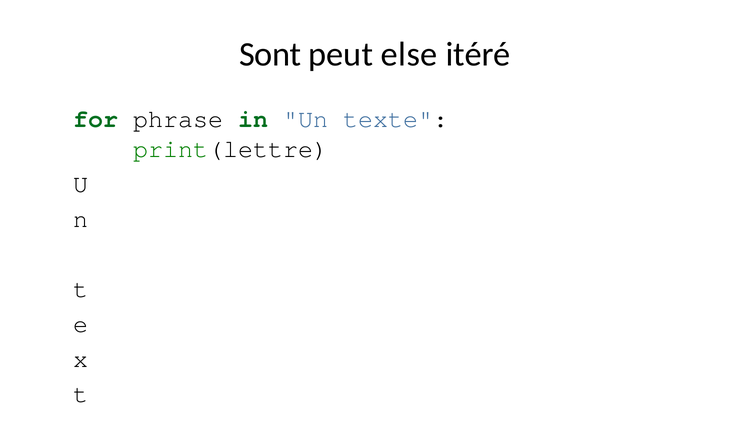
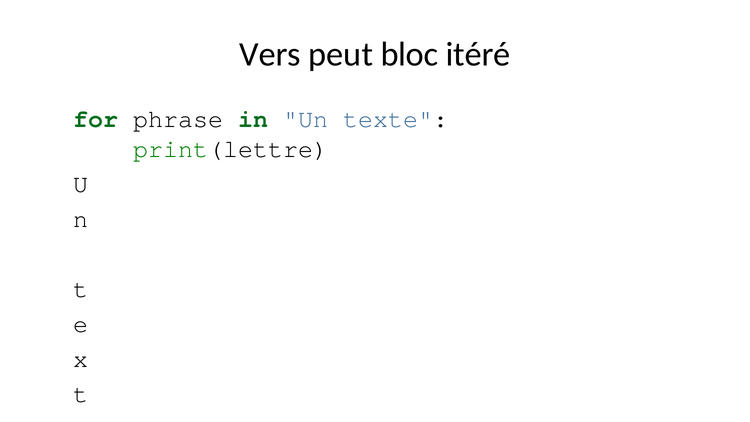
Sont: Sont -> Vers (270, 54)
else: else -> bloc (409, 54)
